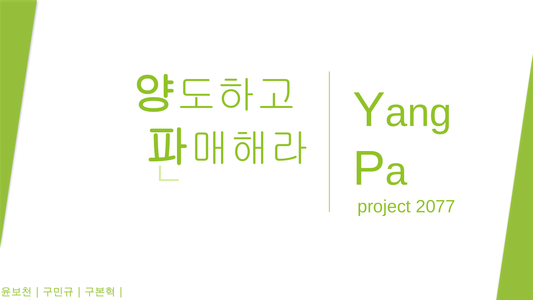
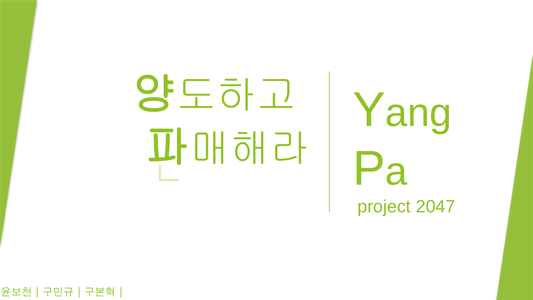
2077: 2077 -> 2047 (436, 207)
